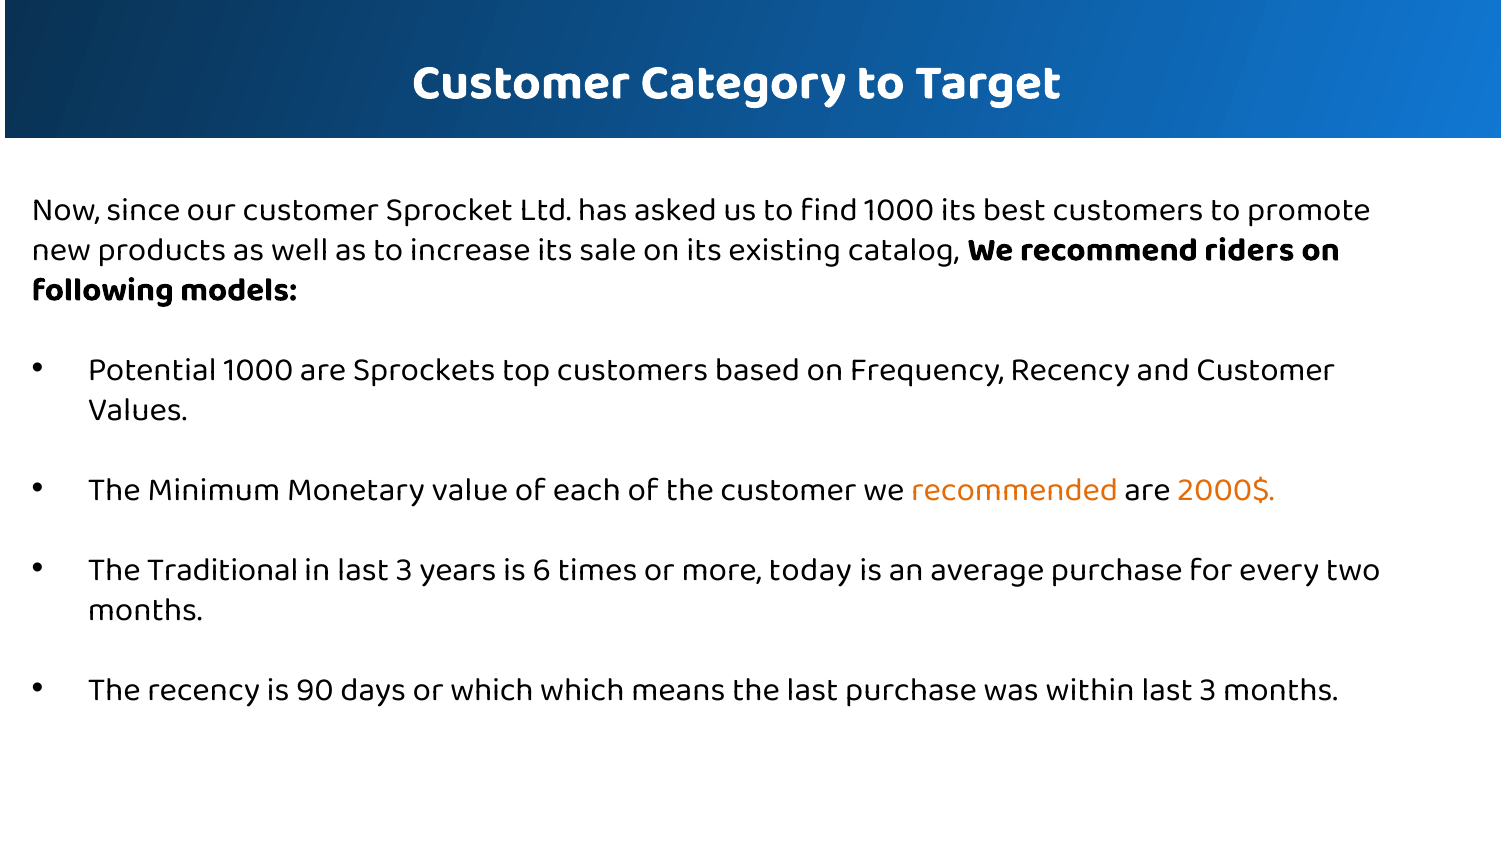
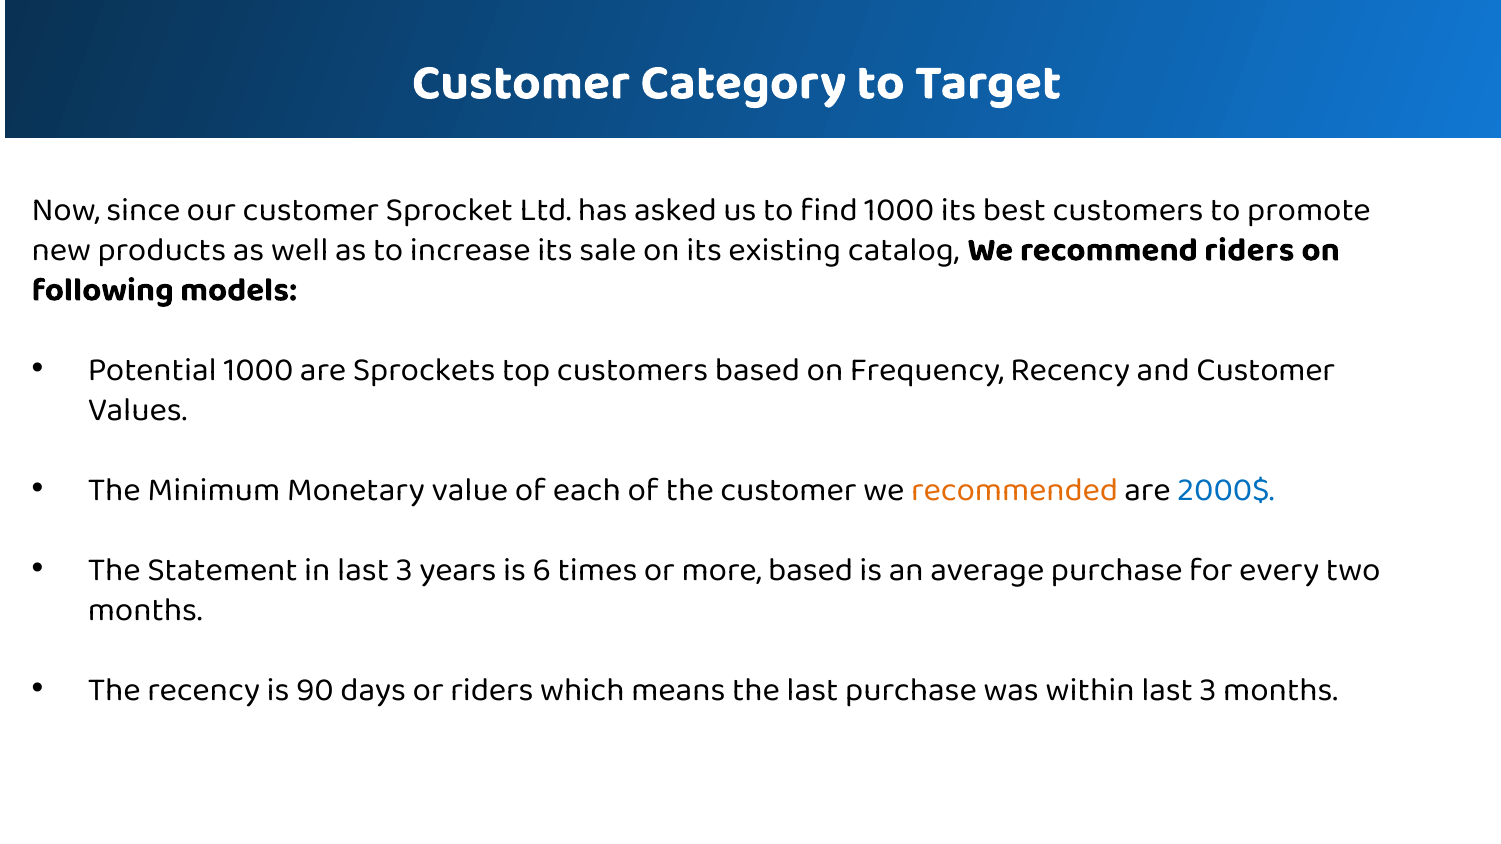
2000$ colour: orange -> blue (1226, 489)
Traditional: Traditional -> Statement (223, 569)
more today: today -> based (811, 569)
or which: which -> riders (492, 689)
